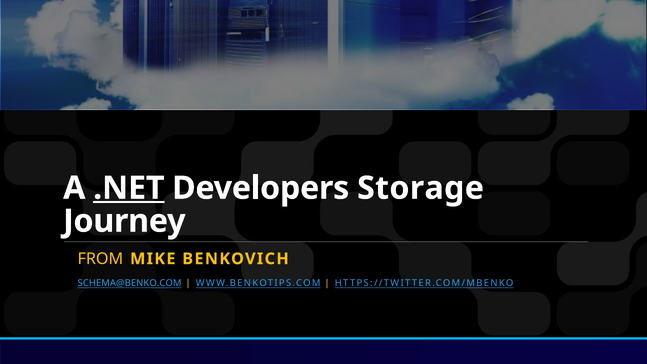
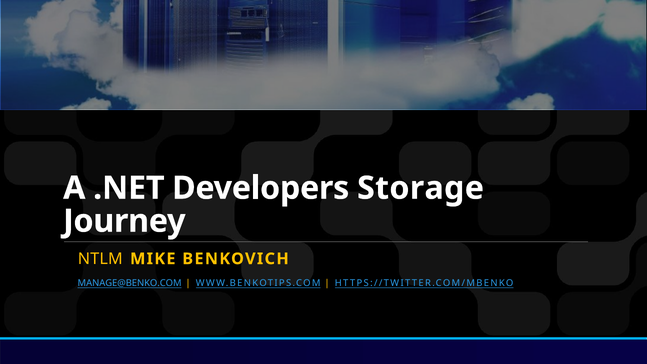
.NET underline: present -> none (129, 188)
FROM: FROM -> NTLM (100, 259)
SCHEMA@BENKO.COM: SCHEMA@BENKO.COM -> MANAGE@BENKO.COM (130, 283)
